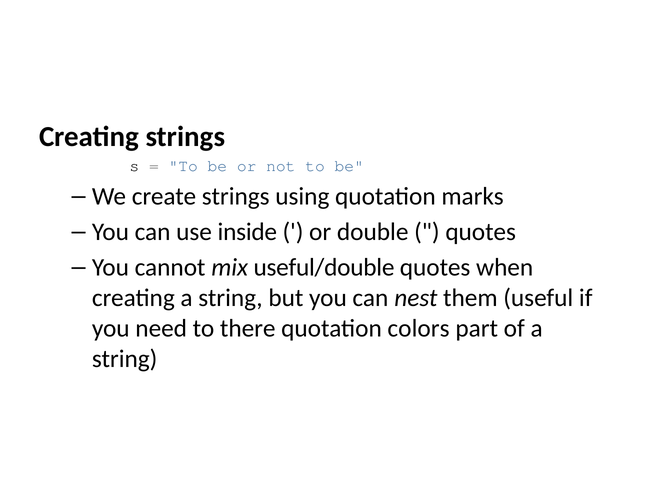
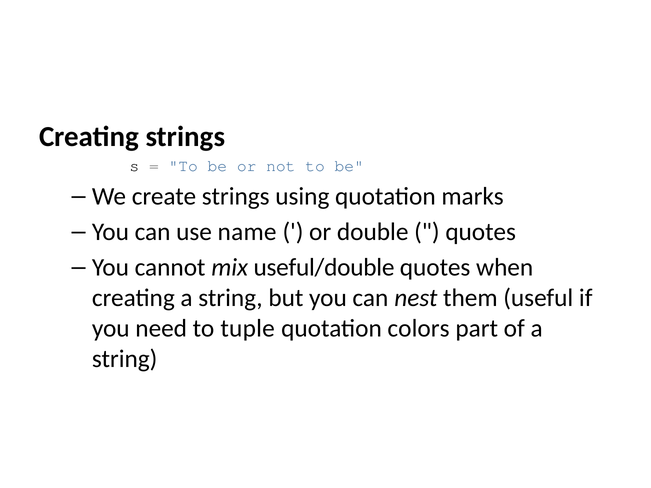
inside: inside -> name (247, 232)
there: there -> tuple (248, 328)
